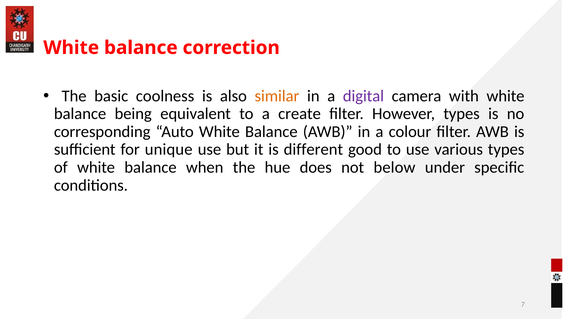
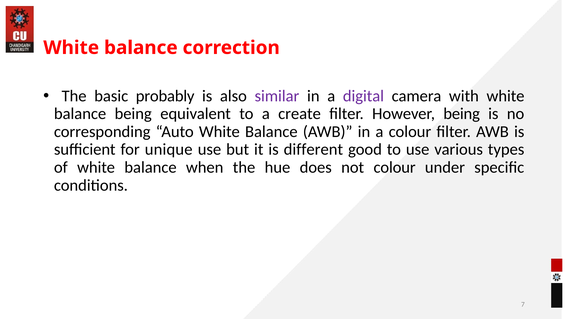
coolness: coolness -> probably (165, 96)
similar colour: orange -> purple (277, 96)
However types: types -> being (462, 114)
not below: below -> colour (395, 168)
